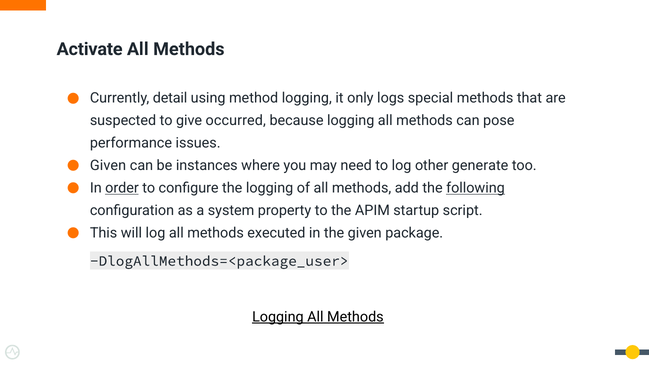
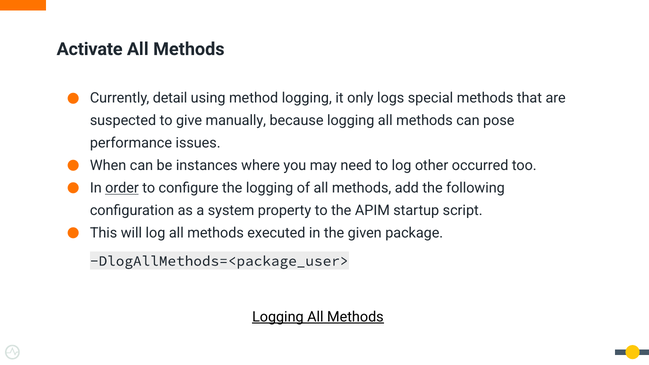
occurred: occurred -> manually (236, 121)
Given: Given -> When (108, 166)
generate: generate -> occurred (480, 166)
following underline: present -> none (475, 188)
